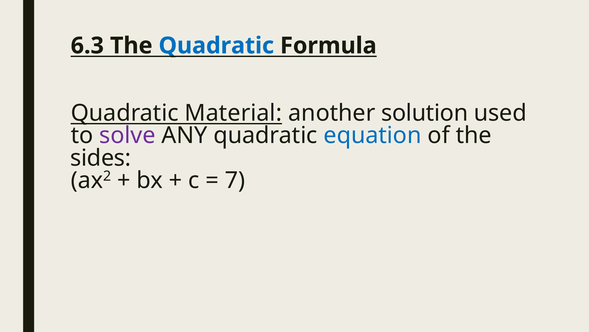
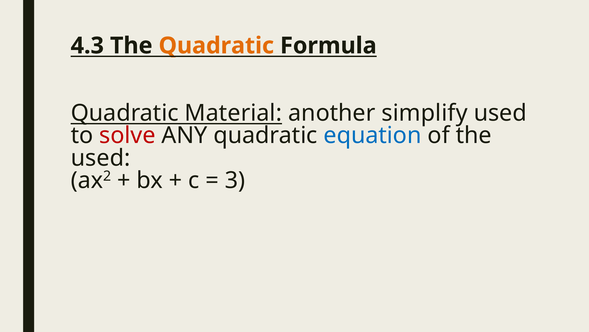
6.3: 6.3 -> 4.3 (87, 46)
Quadratic colour: blue -> orange (216, 46)
solution: solution -> simplify (425, 113)
solve colour: purple -> red (127, 135)
sides: sides -> used (101, 158)
7: 7 -> 3 (235, 180)
